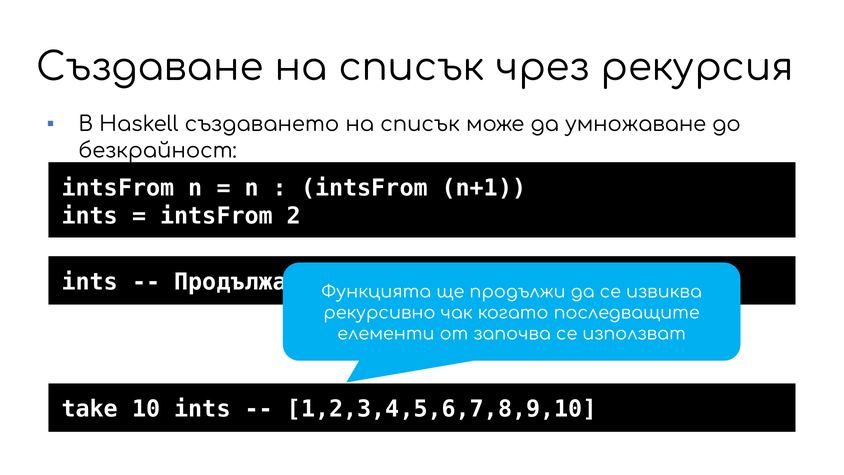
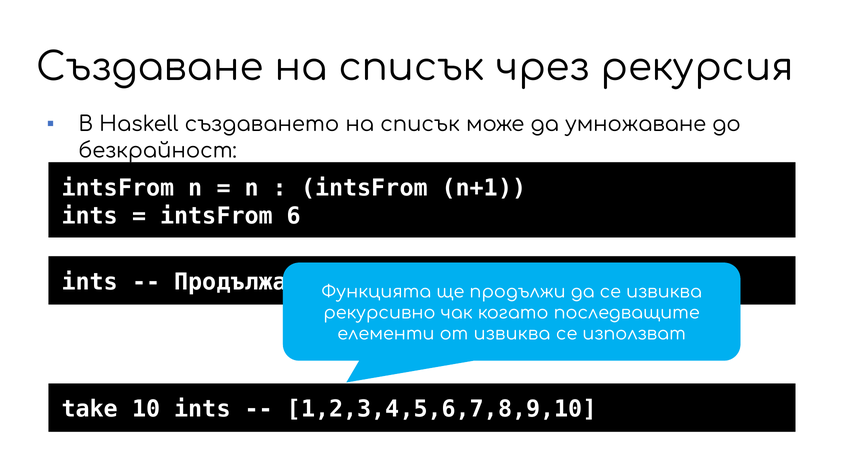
2: 2 -> 6 (294, 216)
от започва: започва -> извиква (512, 334)
